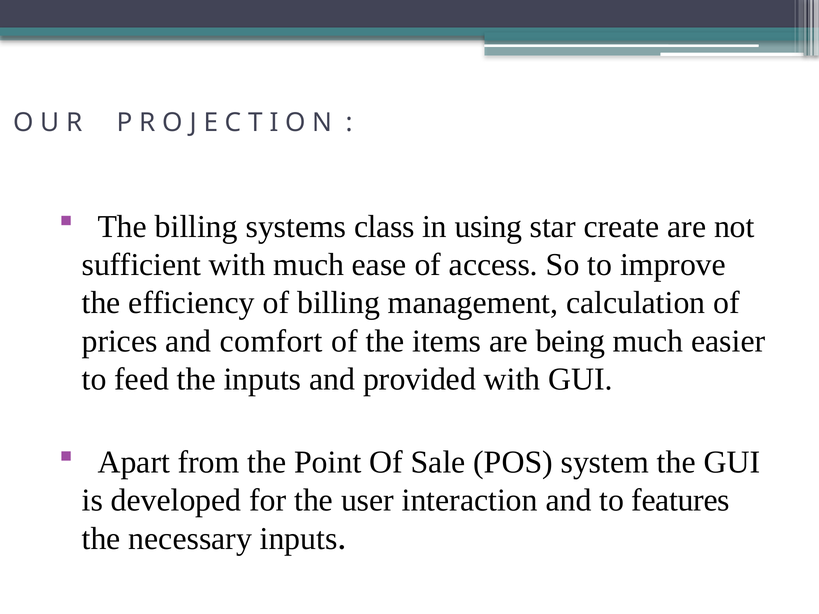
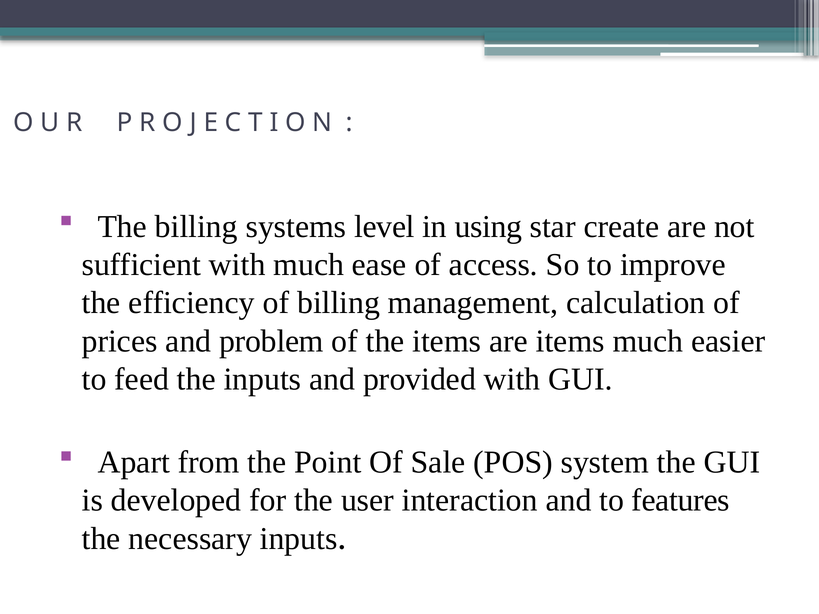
class: class -> level (384, 227)
comfort: comfort -> problem (271, 341)
are being: being -> items (570, 341)
